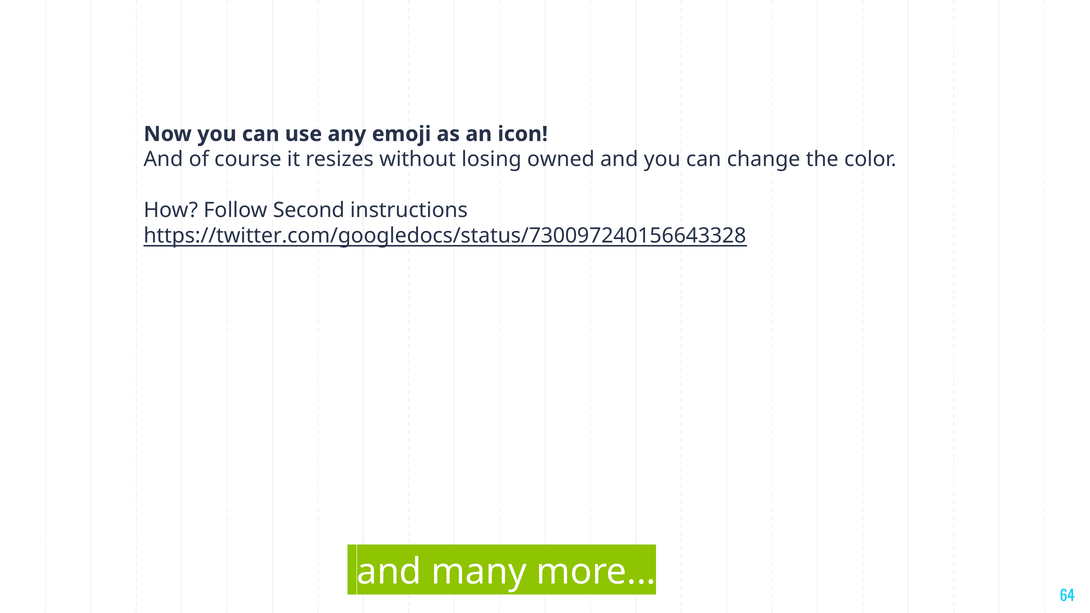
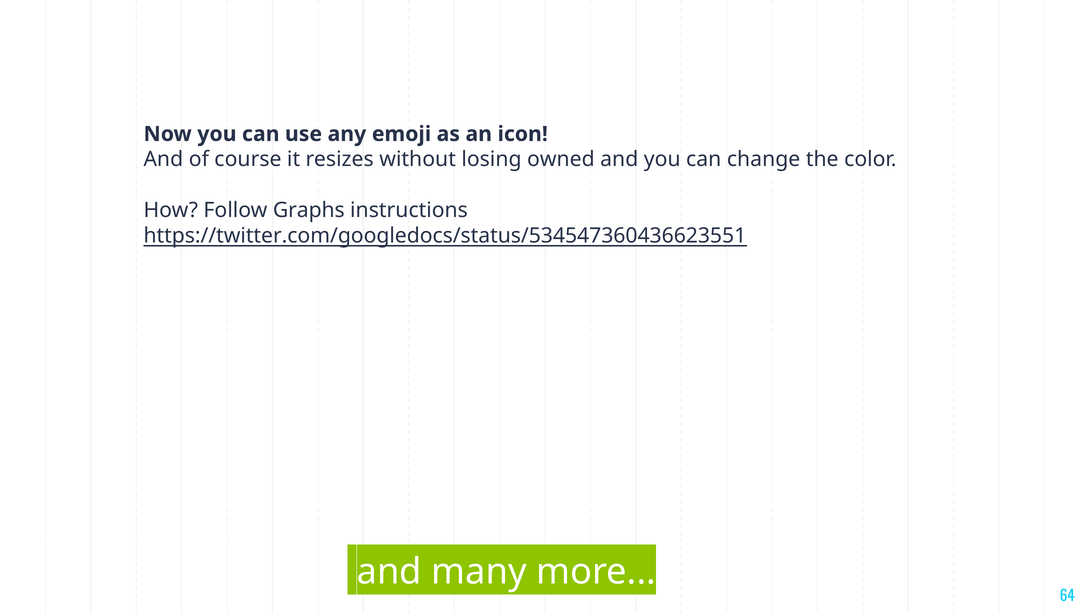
Second: Second -> Graphs (309, 210)
https://twitter.com/googledocs/status/730097240156643328: https://twitter.com/googledocs/status/730097240156643328 -> https://twitter.com/googledocs/status/534547360436623551 (445, 236)
